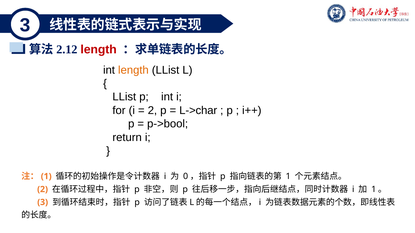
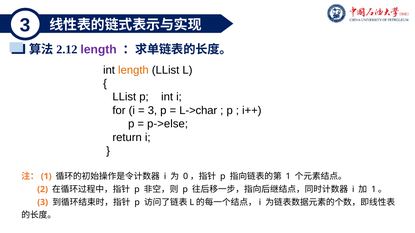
length colour: red -> purple (99, 50)
2: 2 -> 3 (152, 111)
p->bool: p->bool -> p->else (168, 124)
